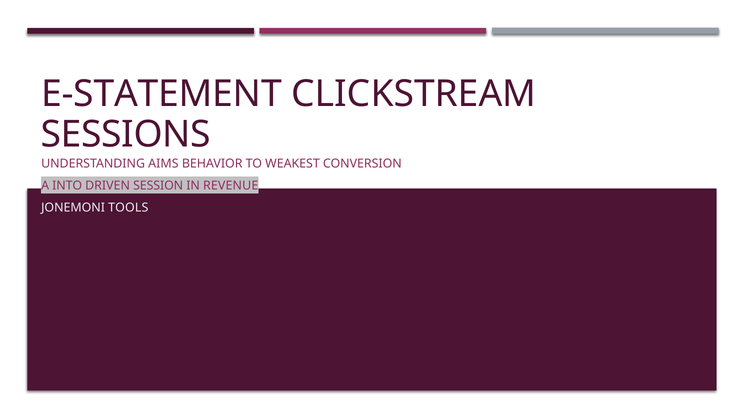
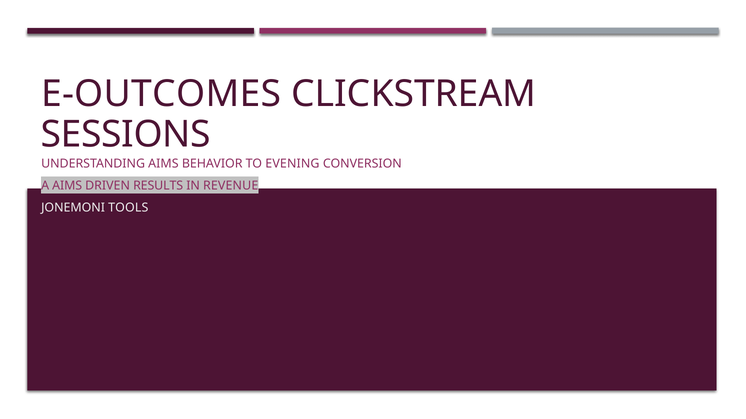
E-STATEMENT: E-STATEMENT -> E-OUTCOMES (161, 94)
WEAKEST: WEAKEST -> EVENING (292, 164)
A INTO: INTO -> AIMS (67, 186)
SESSION: SESSION -> RESULTS (158, 186)
